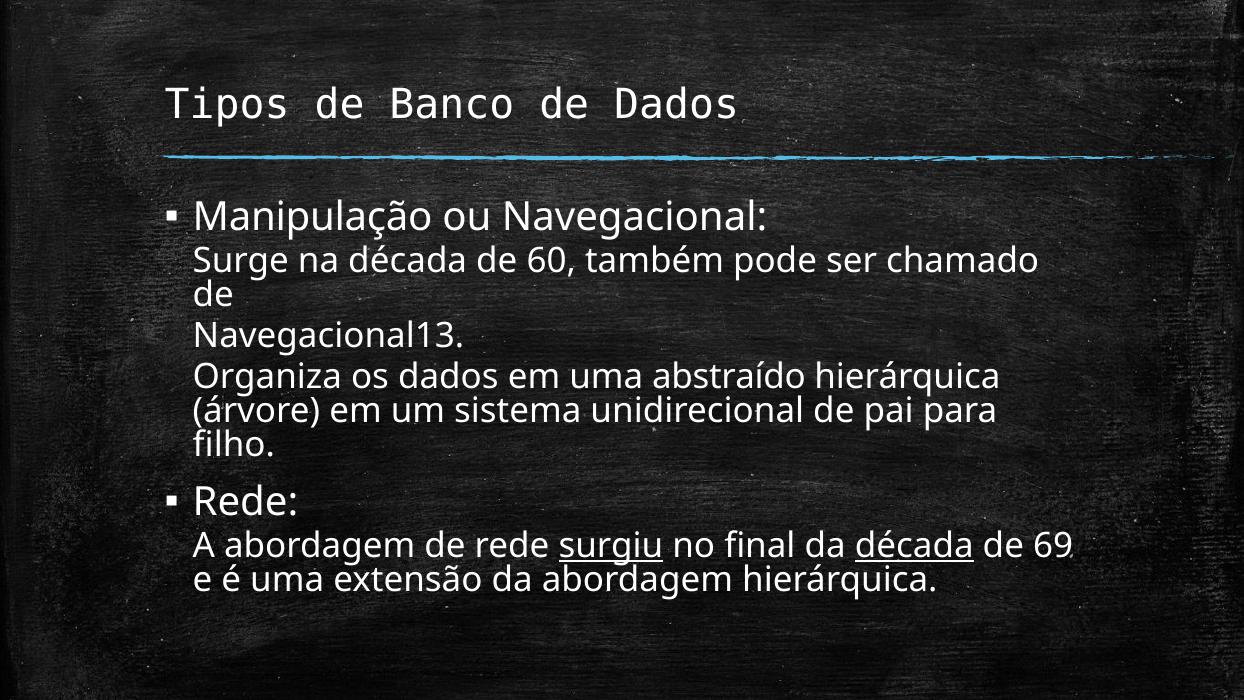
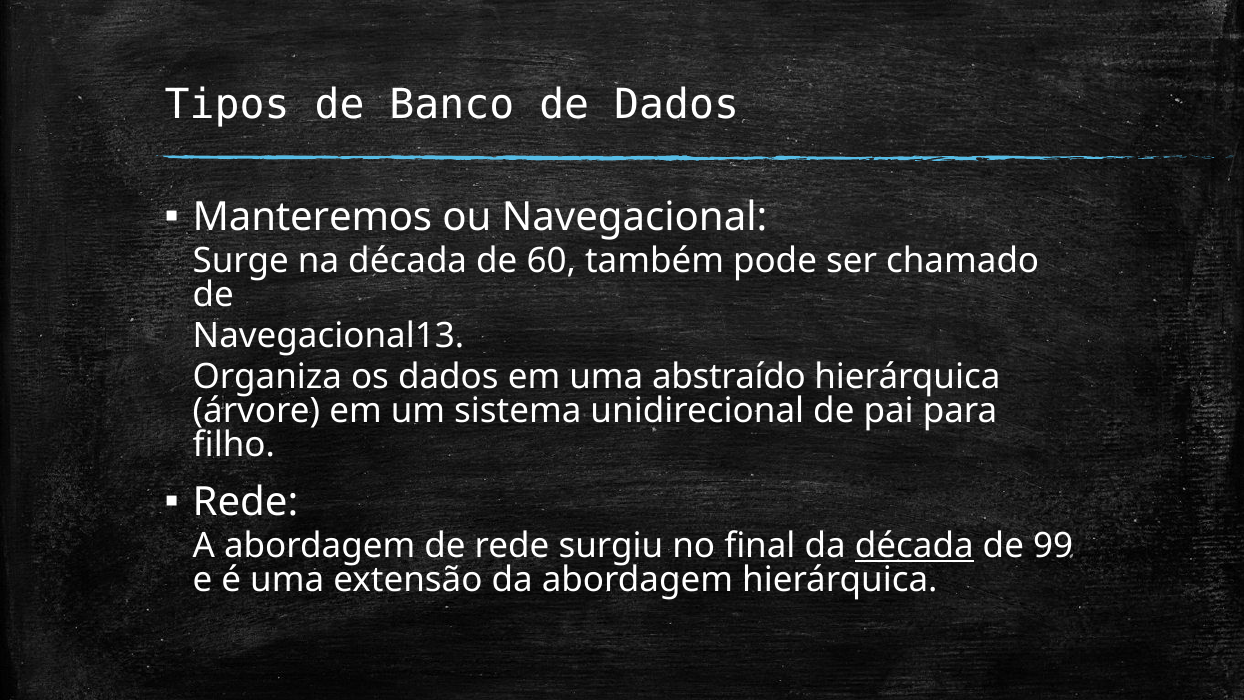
Manipulação: Manipulação -> Manteremos (312, 217)
surgiu underline: present -> none (611, 546)
69: 69 -> 99 (1053, 546)
